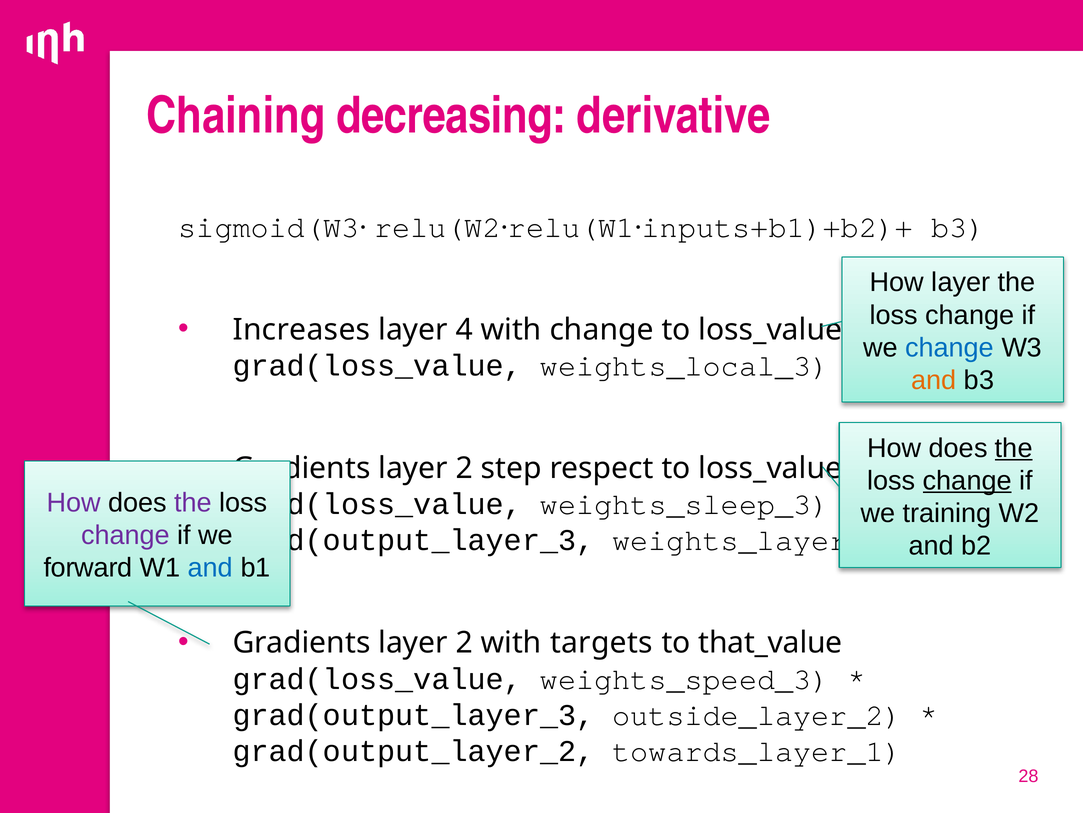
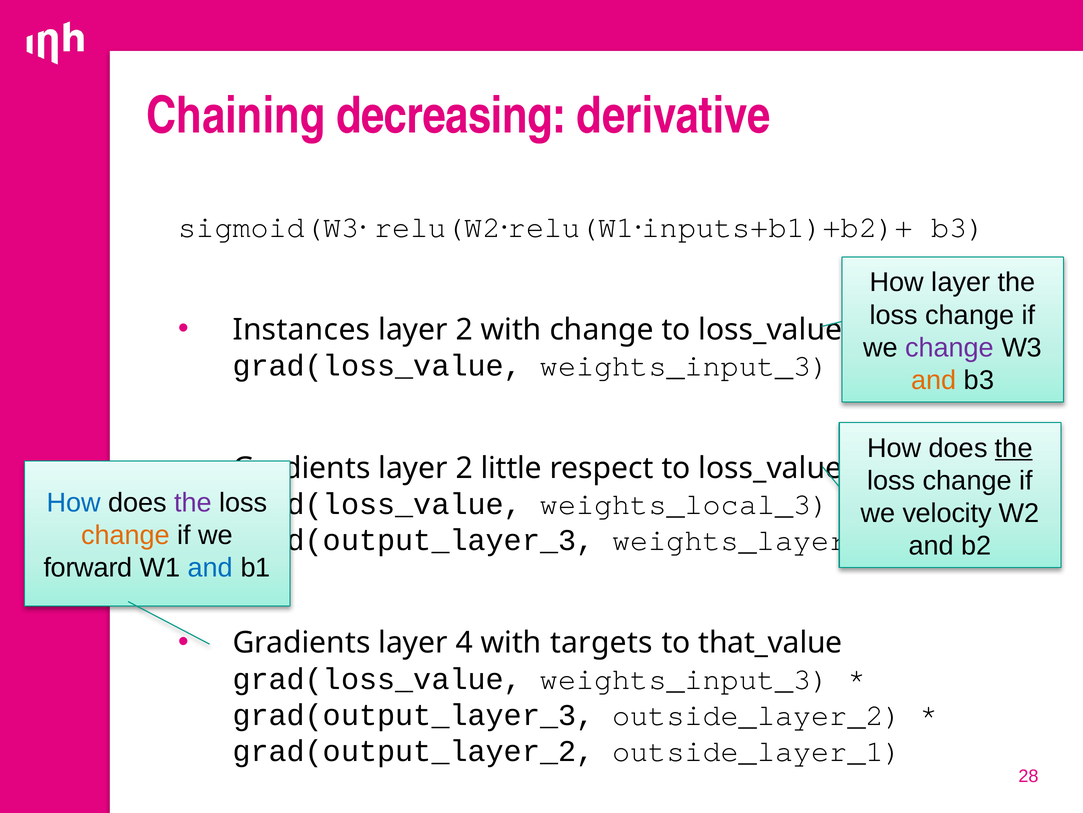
Increases: Increases -> Instances (301, 329)
4: 4 -> 2 (464, 329)
change colour: blue -> purple (950, 347)
weights_local_3: weights_local_3 -> weights_input_3 (685, 365)
step: step -> little (511, 468)
change underline: present -> none (967, 480)
How colour: purple -> blue (74, 502)
weights_sleep_3: weights_sleep_3 -> weights_local_3 (685, 504)
training: training -> velocity (947, 513)
change colour: purple -> orange (126, 535)
2: 2 -> 4 (464, 642)
weights_speed_3: weights_speed_3 -> weights_input_3 (685, 678)
towards_layer_1: towards_layer_1 -> outside_layer_1 (757, 751)
